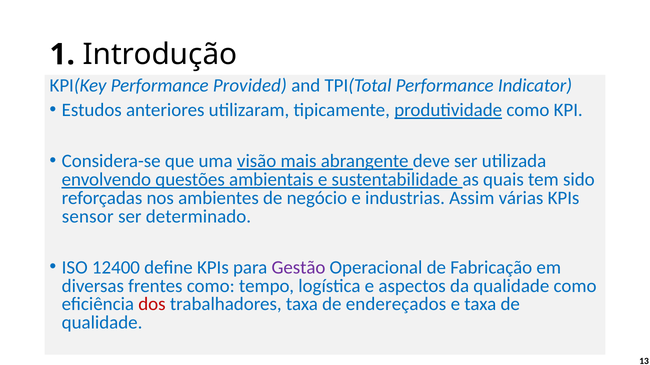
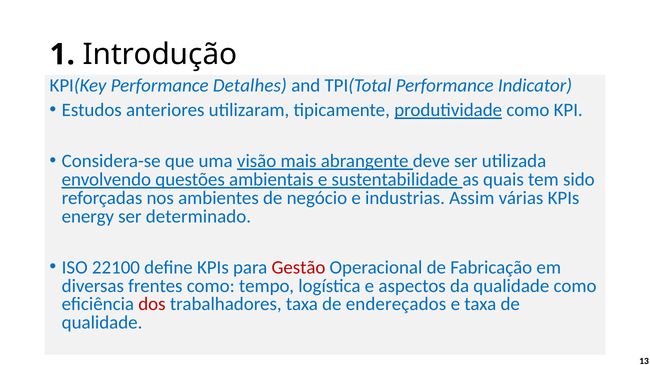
Provided: Provided -> Detalhes (250, 86)
sensor: sensor -> energy (88, 217)
12400: 12400 -> 22100 (116, 268)
Gestão colour: purple -> red (299, 268)
